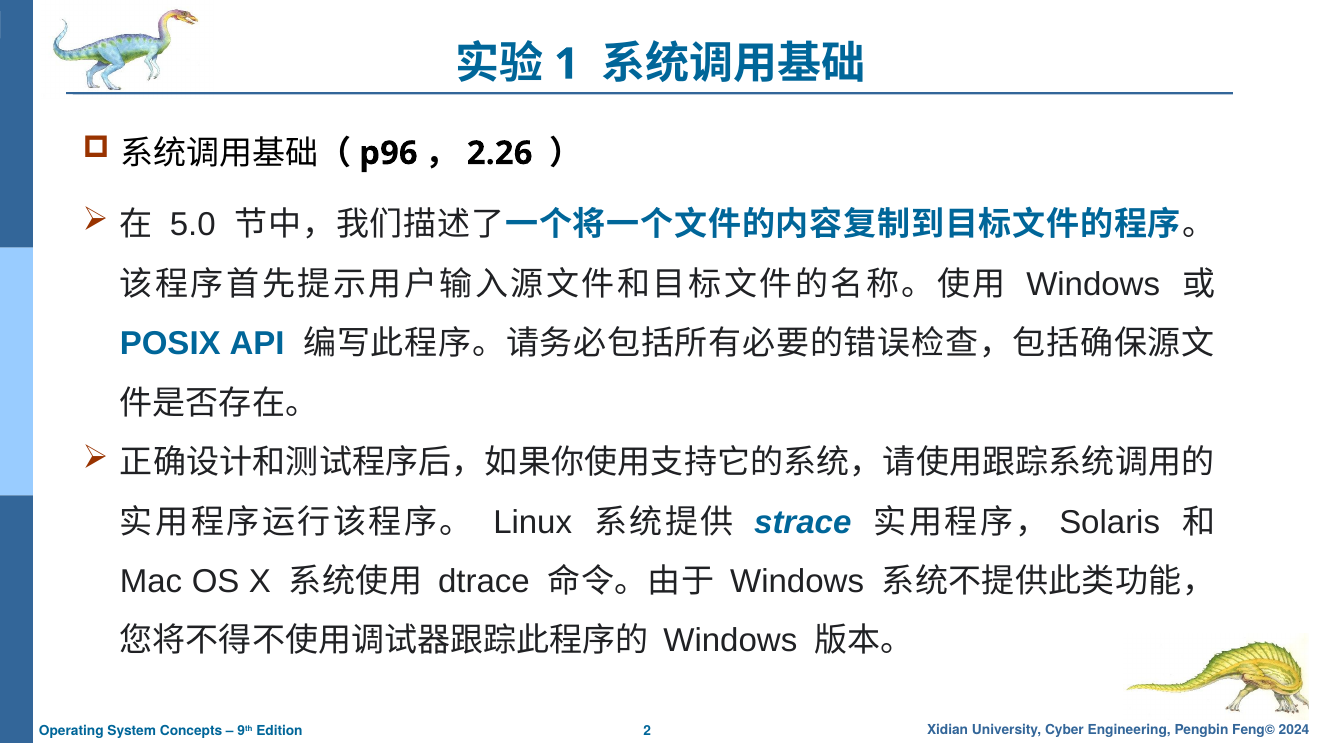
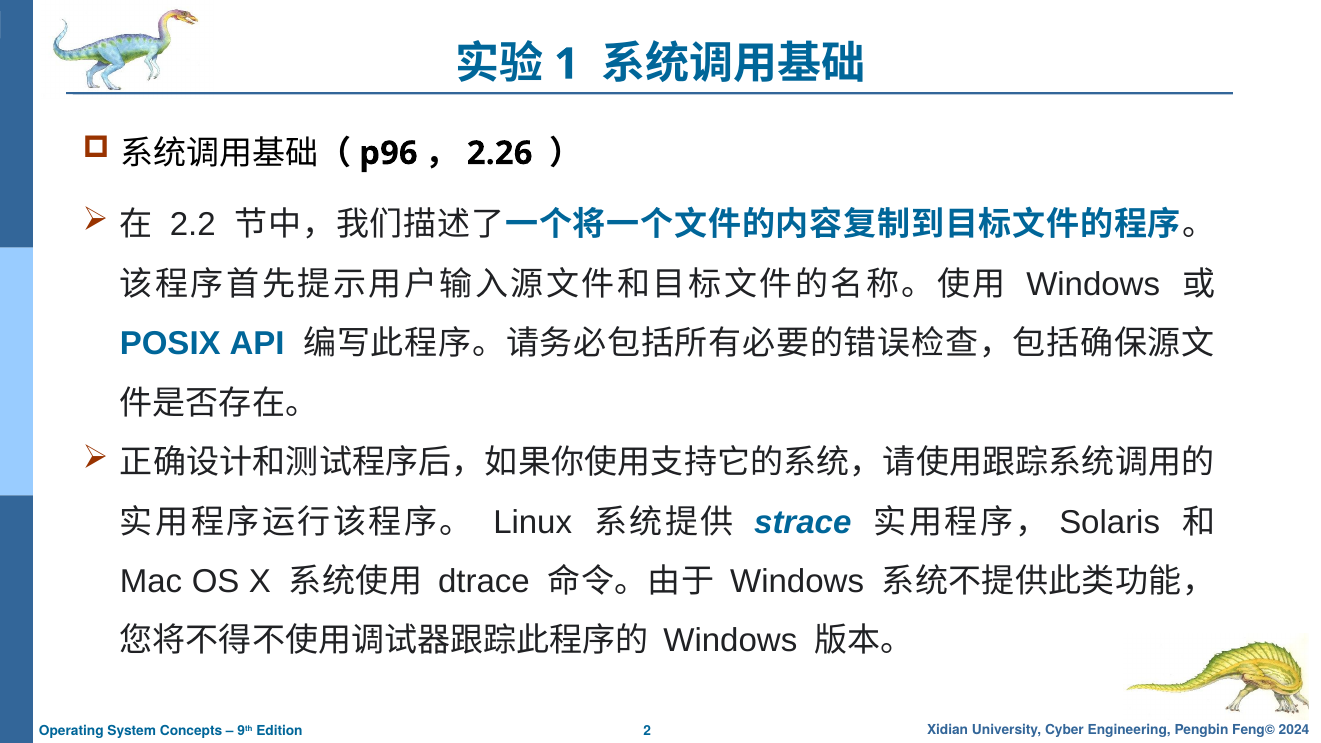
5.0: 5.0 -> 2.2 (193, 225)
